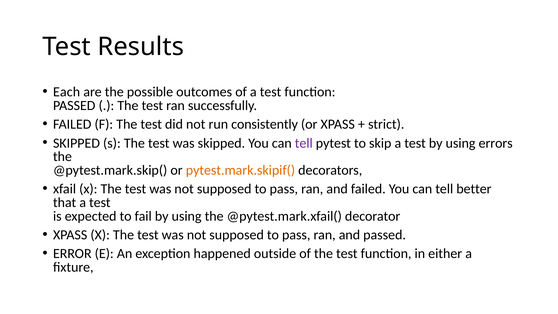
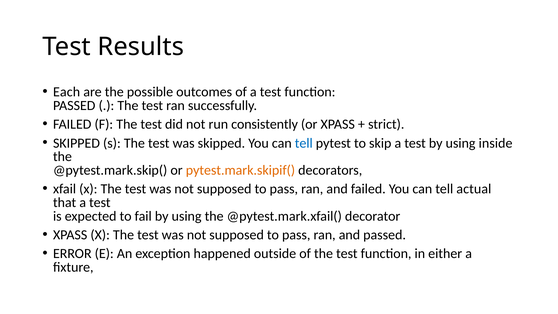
tell colour: purple -> blue (304, 143)
errors: errors -> inside (496, 143)
better: better -> actual (474, 189)
